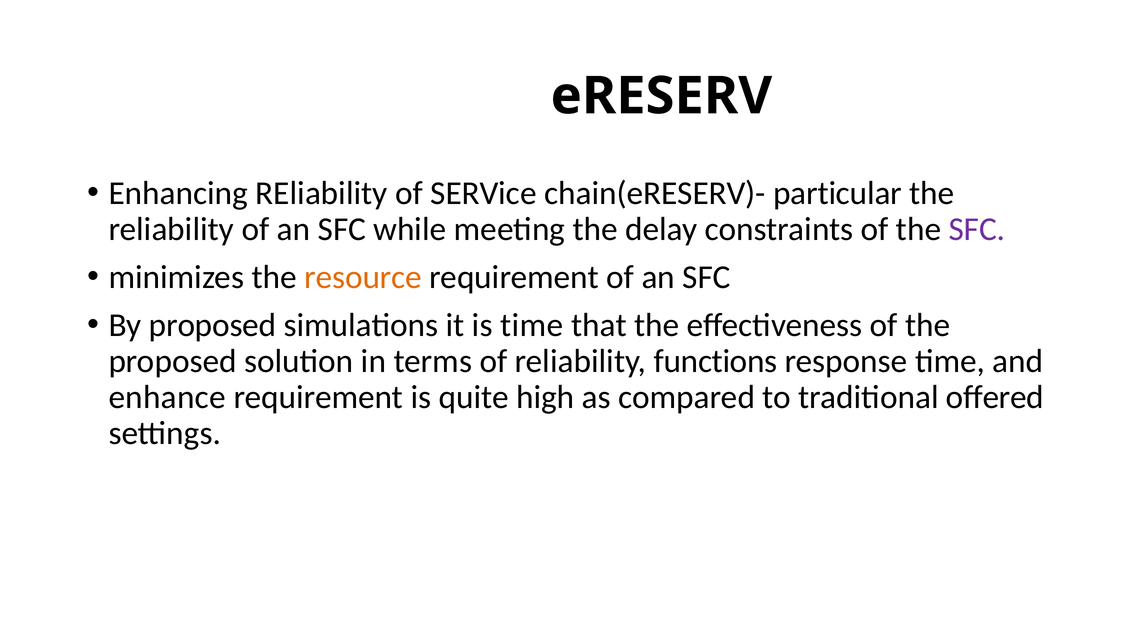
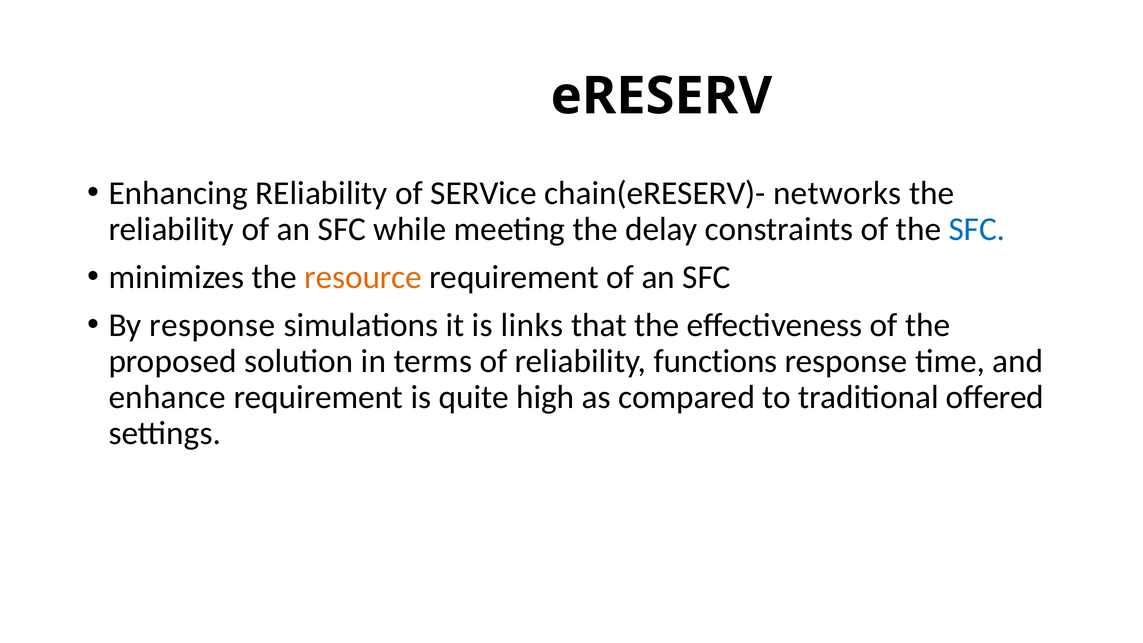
particular: particular -> networks (837, 193)
SFC colour: purple -> blue (977, 229)
By proposed: proposed -> response (212, 325)
is time: time -> links (532, 325)
